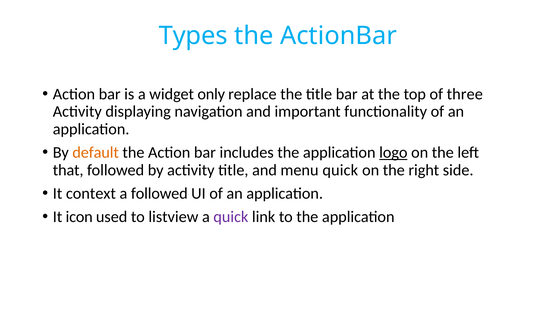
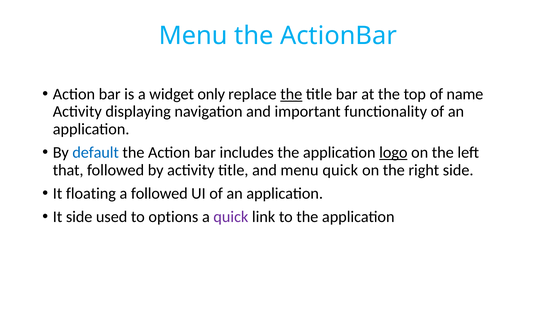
Types: Types -> Menu (193, 36)
the underline: none -> present (291, 94)
three: three -> name (465, 94)
default colour: orange -> blue (96, 152)
context: context -> floating (91, 193)
It icon: icon -> side (79, 216)
listview: listview -> options (173, 216)
